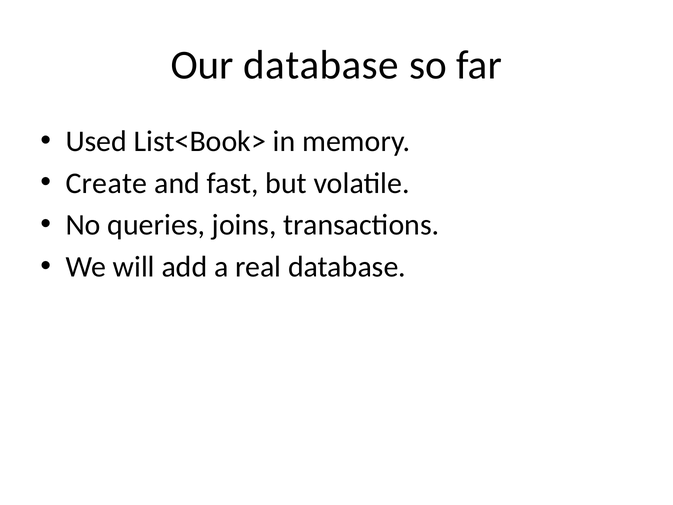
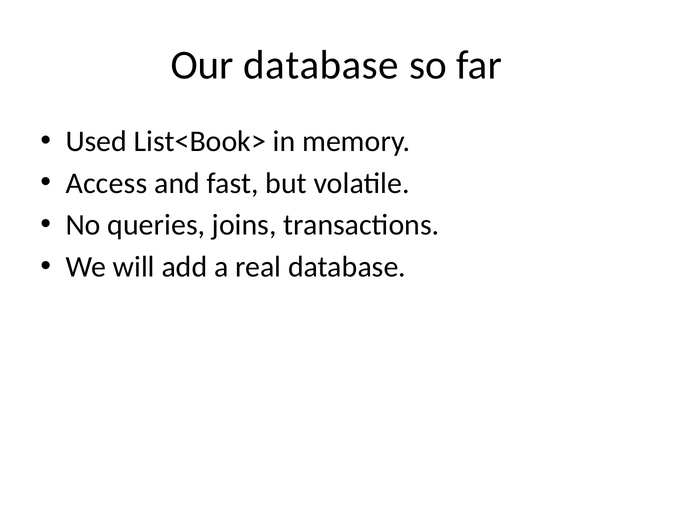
Create: Create -> Access (106, 183)
